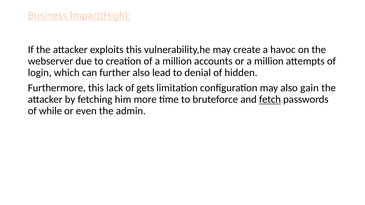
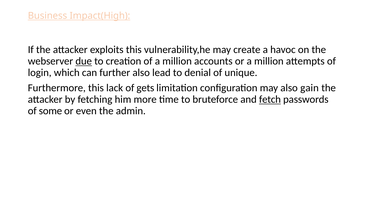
due underline: none -> present (84, 61)
hidden: hidden -> unique (241, 73)
while: while -> some (50, 111)
